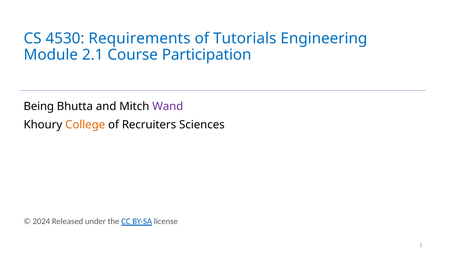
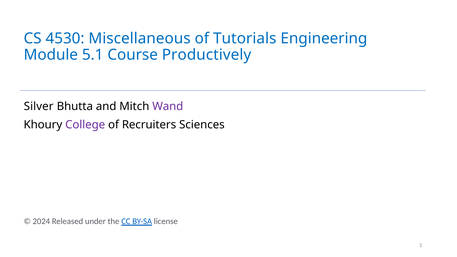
Requirements: Requirements -> Miscellaneous (140, 38)
2.1: 2.1 -> 5.1 (93, 55)
Participation: Participation -> Productively (207, 55)
Being: Being -> Silver (39, 106)
College colour: orange -> purple (85, 125)
